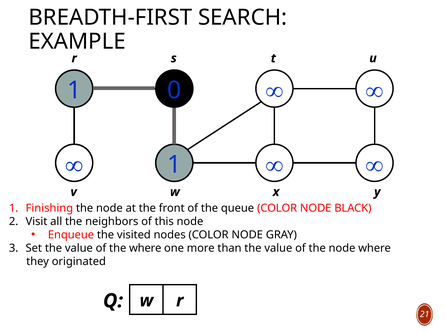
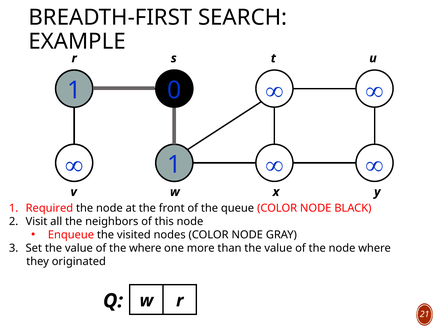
Finishing: Finishing -> Required (49, 208)
